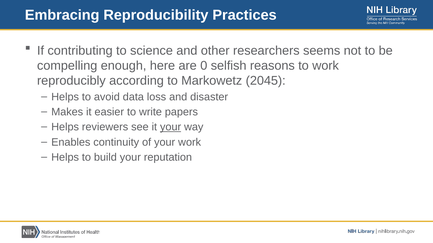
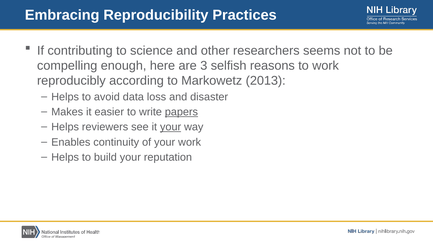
0: 0 -> 3 (204, 66)
2045: 2045 -> 2013 (266, 81)
papers underline: none -> present (181, 112)
